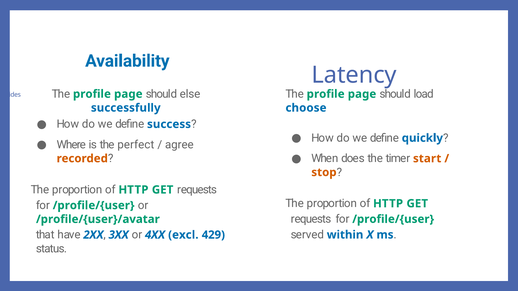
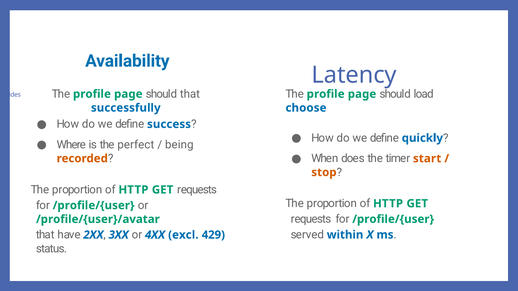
should else: else -> that (190, 94)
agree: agree -> being (179, 145)
